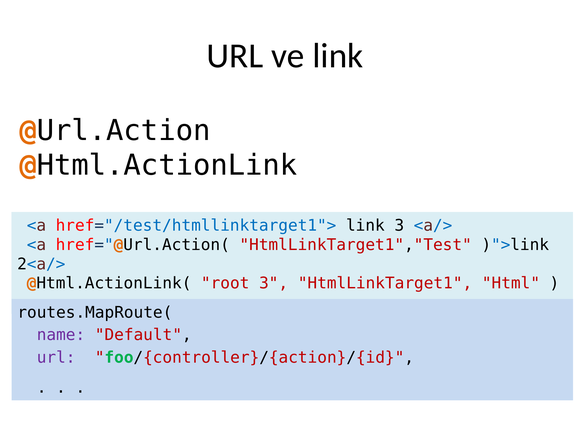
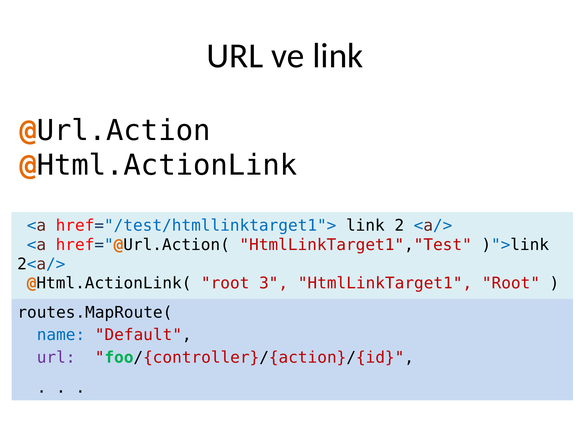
link 3: 3 -> 2 (399, 226)
HtmlLinkTarget1 Html: Html -> Root (511, 284)
name colour: purple -> blue (61, 335)
